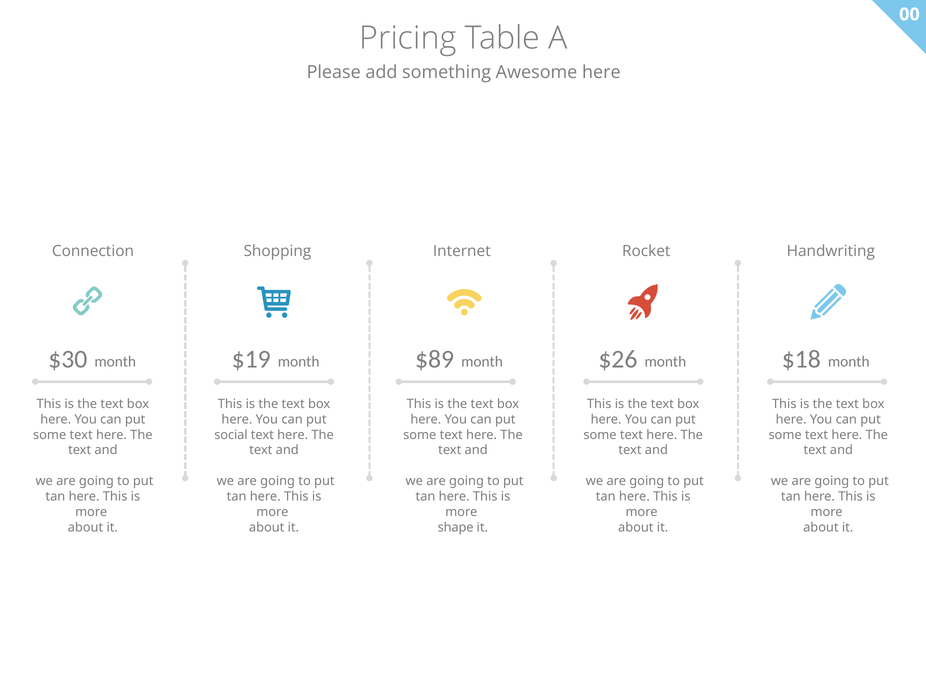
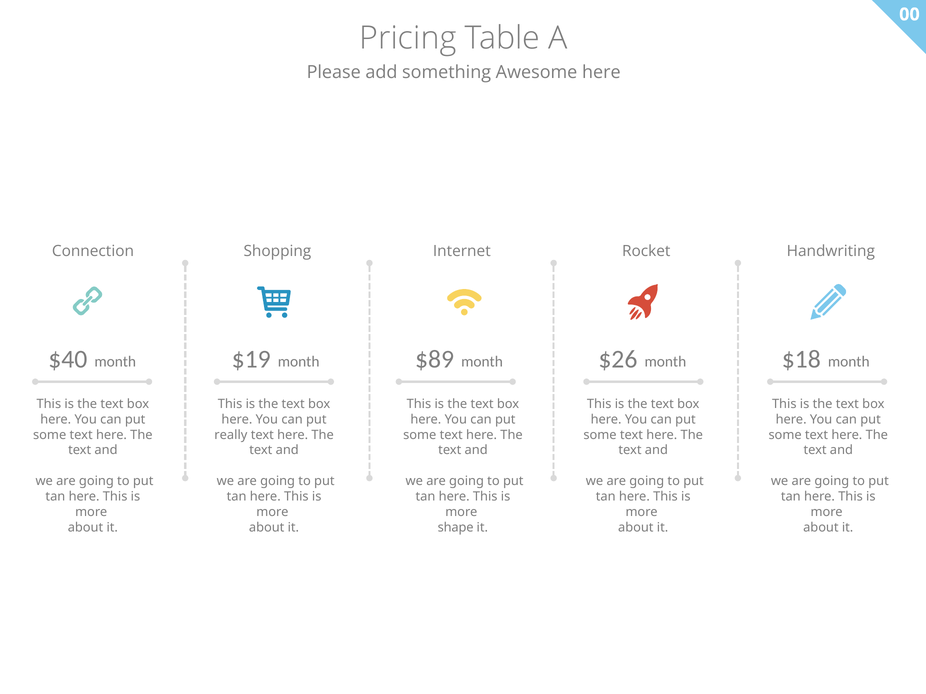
$30: $30 -> $40 (68, 360)
social: social -> really (231, 435)
